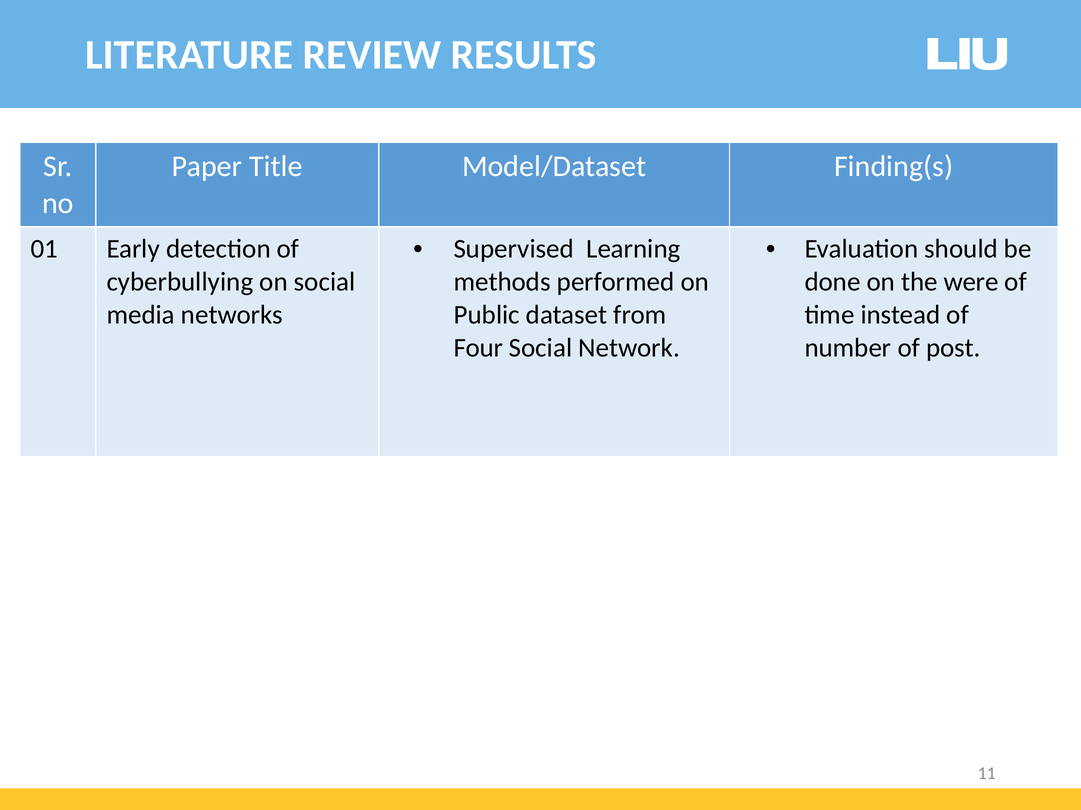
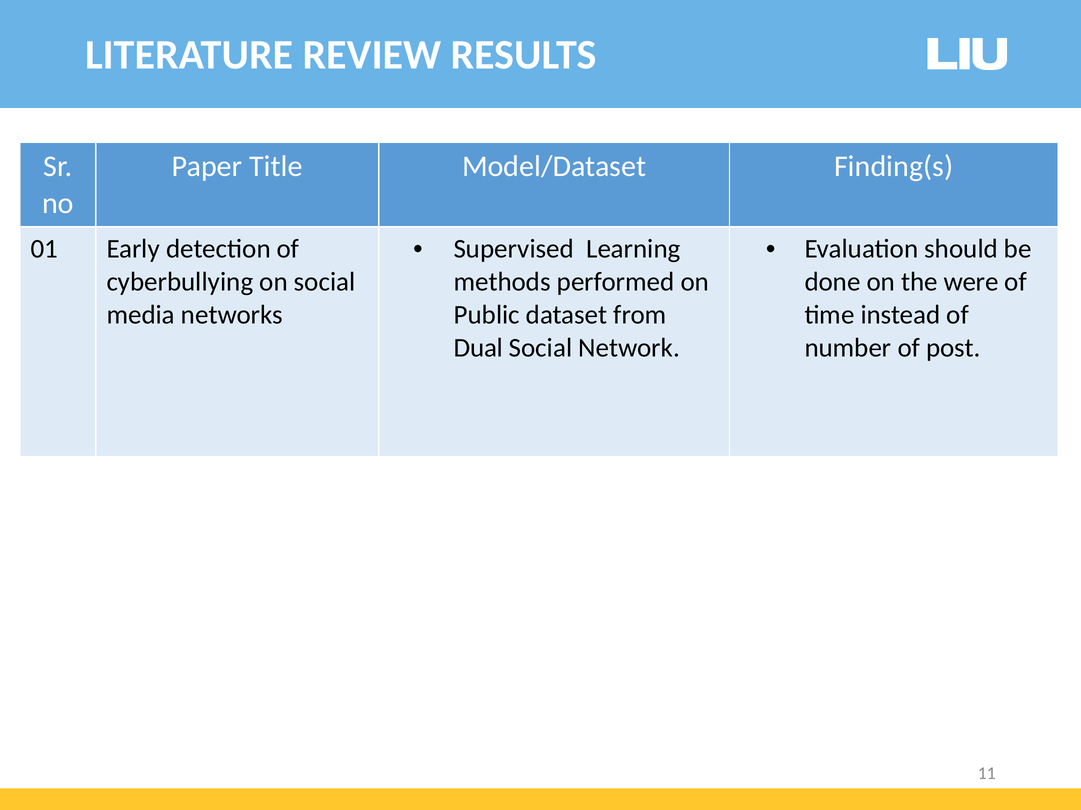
Four: Four -> Dual (478, 348)
